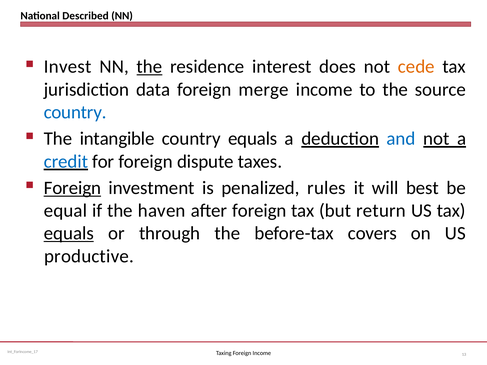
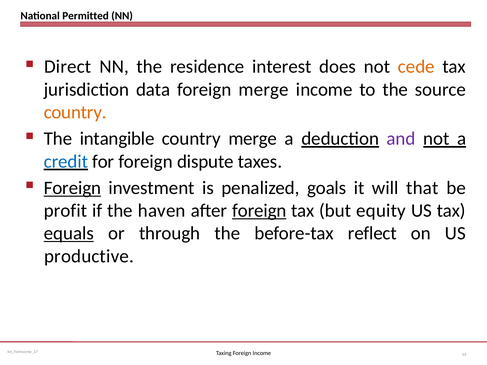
Described: Described -> Permitted (86, 16)
Invest: Invest -> Direct (68, 67)
the underline: present -> none (149, 67)
country colour: blue -> orange (75, 112)
country equals: equals -> merge (253, 139)
and colour: blue -> purple (401, 139)
rules: rules -> goals (327, 188)
best: best -> that (422, 188)
equal: equal -> profit (65, 211)
foreign underline: none -> present (259, 211)
return: return -> equity (381, 211)
covers: covers -> reflect (372, 234)
